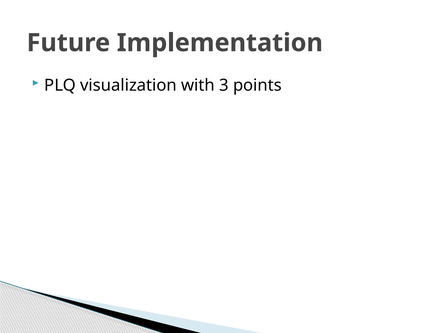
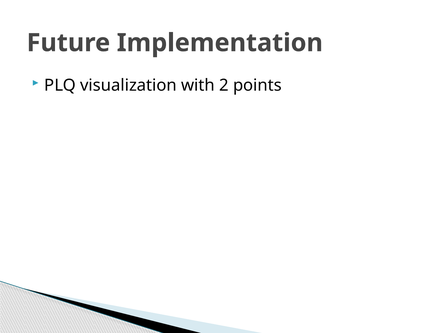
3: 3 -> 2 (224, 85)
